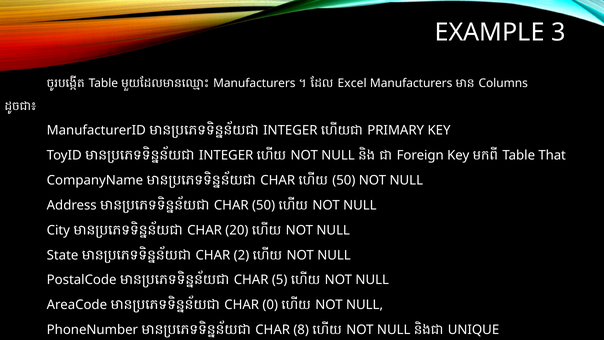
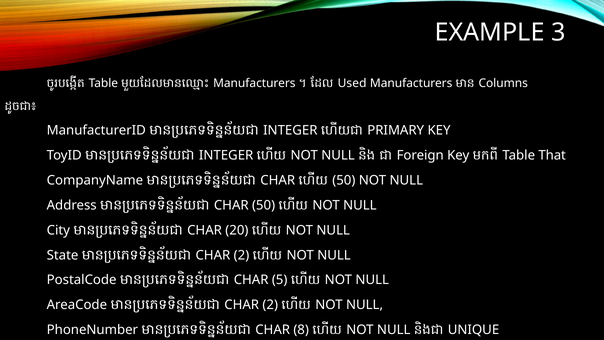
Excel: Excel -> Used (352, 83)
0: 0 -> 2 (270, 305)
